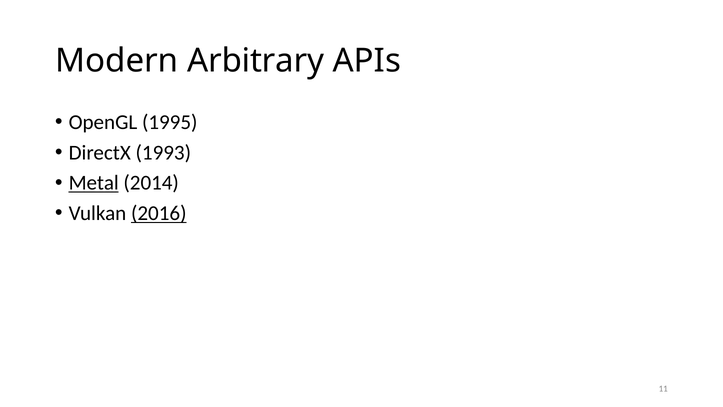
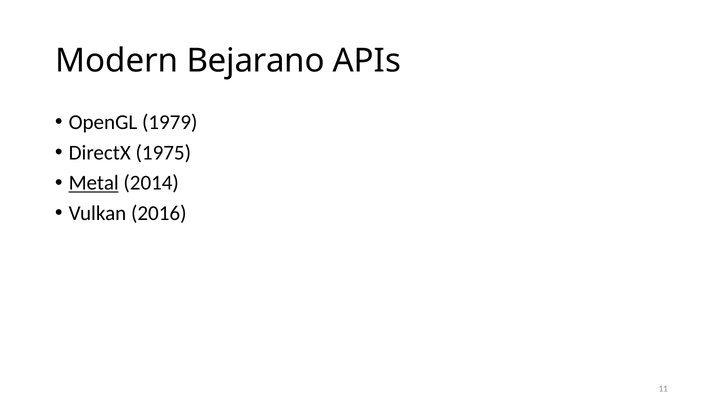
Arbitrary: Arbitrary -> Bejarano (256, 61)
1995: 1995 -> 1979 (170, 122)
1993: 1993 -> 1975 (163, 153)
2016 underline: present -> none (159, 213)
